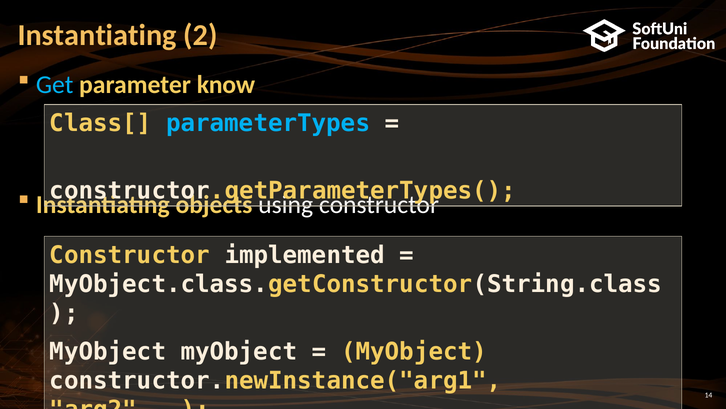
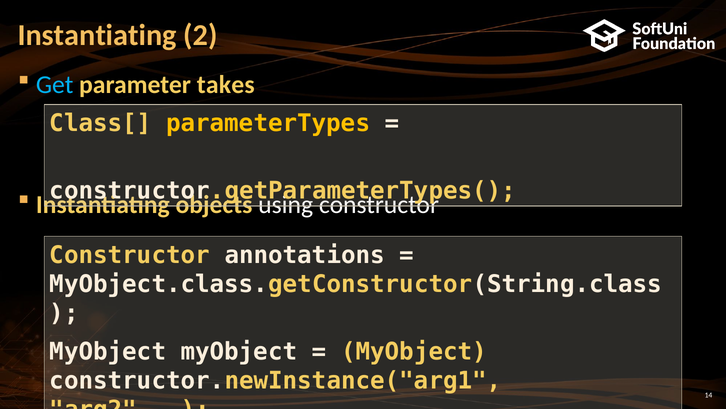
know: know -> takes (226, 85)
parameterTypes colour: light blue -> yellow (268, 123)
implemented: implemented -> annotations (305, 255)
